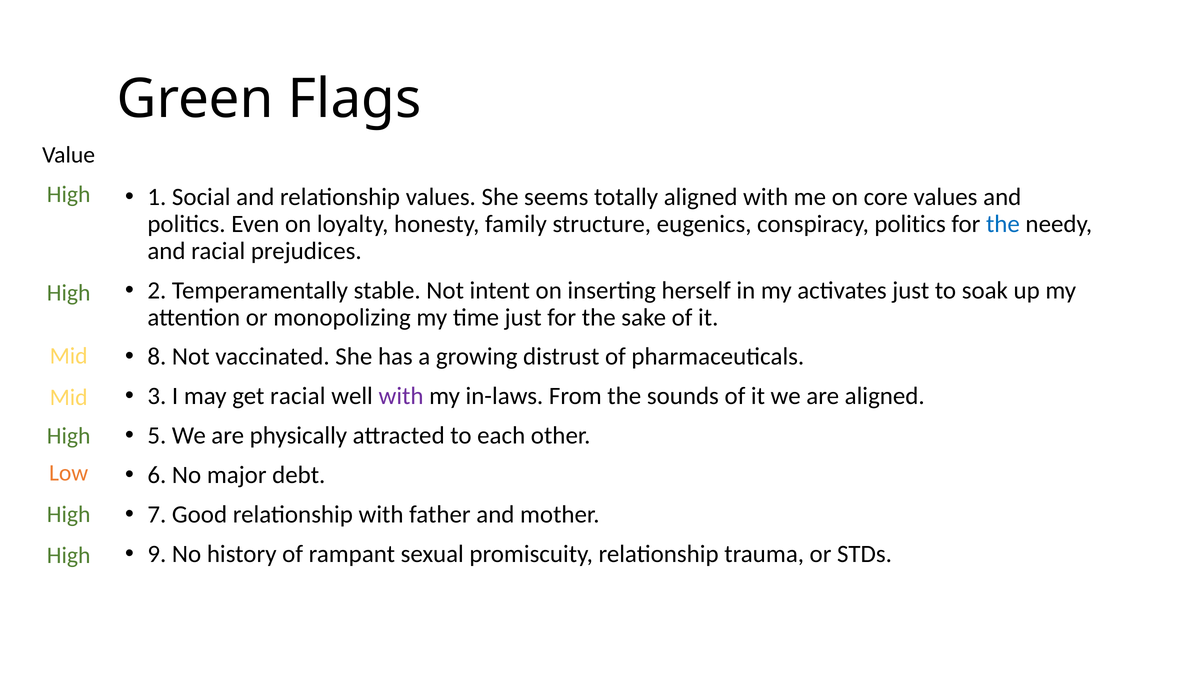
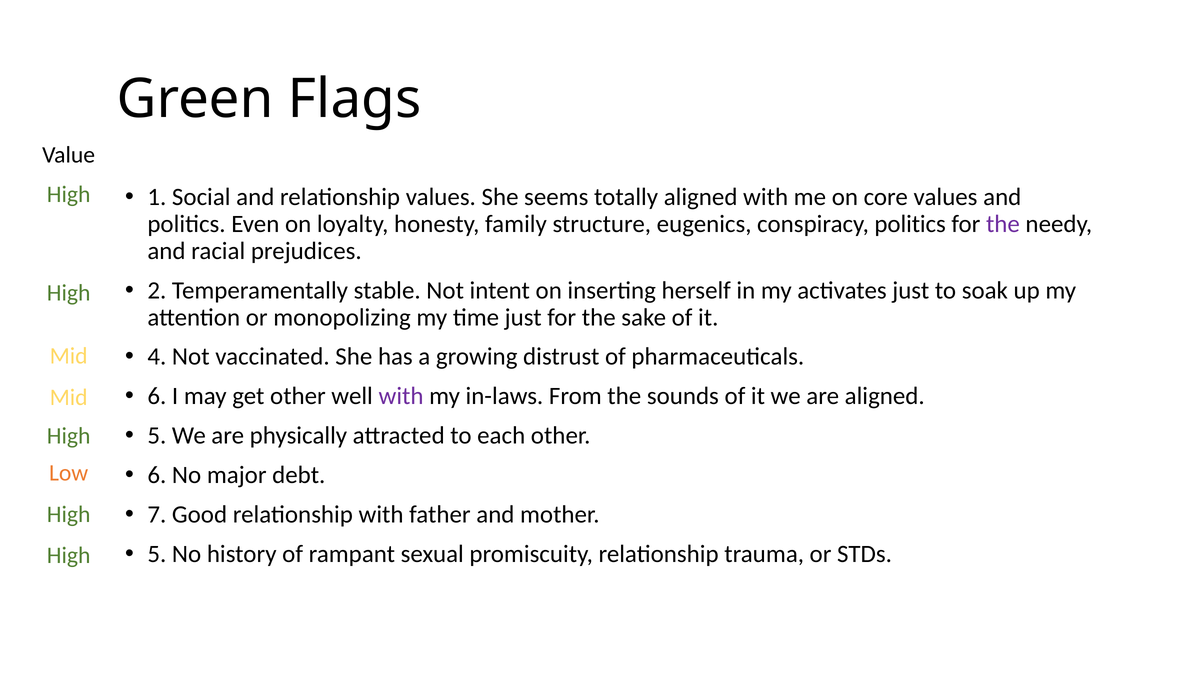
the colour: blue -> purple (1003, 224)
8: 8 -> 4 (157, 357)
3: 3 -> 6 (157, 396)
get racial: racial -> other (298, 396)
9: 9 -> 5 (157, 554)
